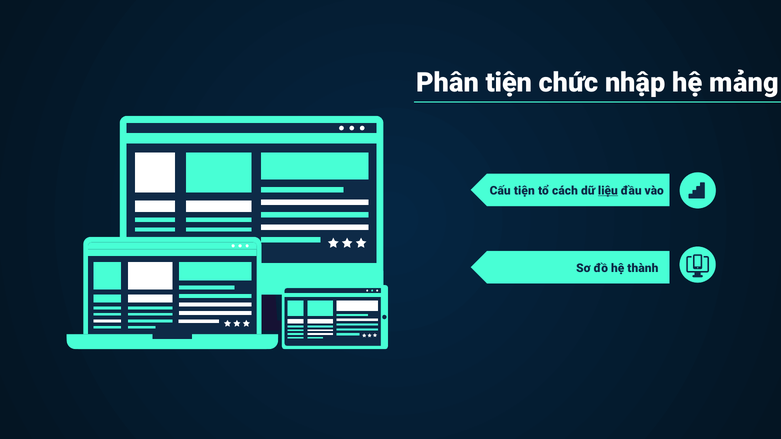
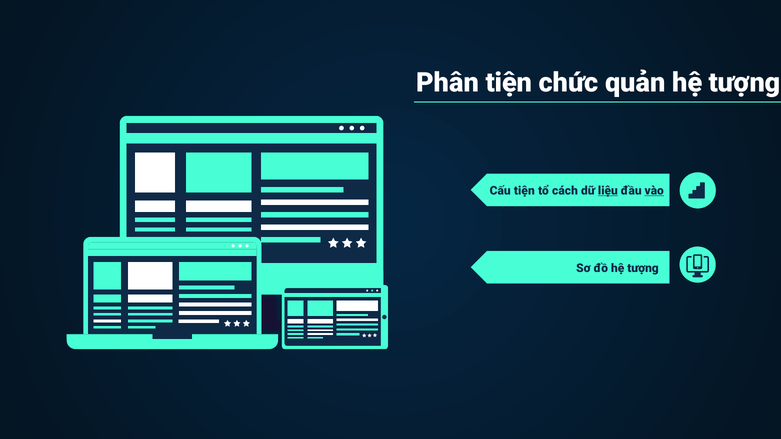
nhập: nhập -> quản (635, 83)
mảng: mảng -> tượng (744, 83)
vào underline: none -> present (654, 191)
đồ hệ thành: thành -> tượng (643, 268)
